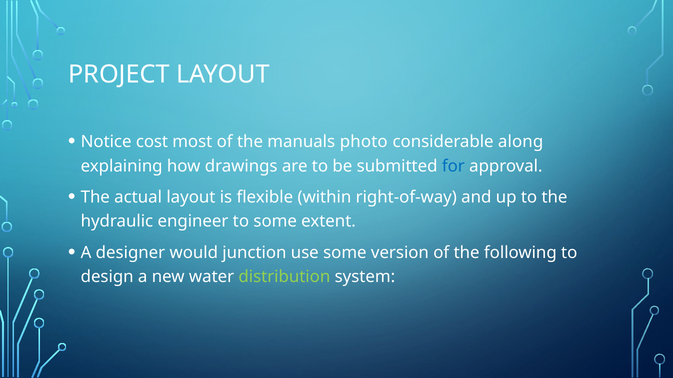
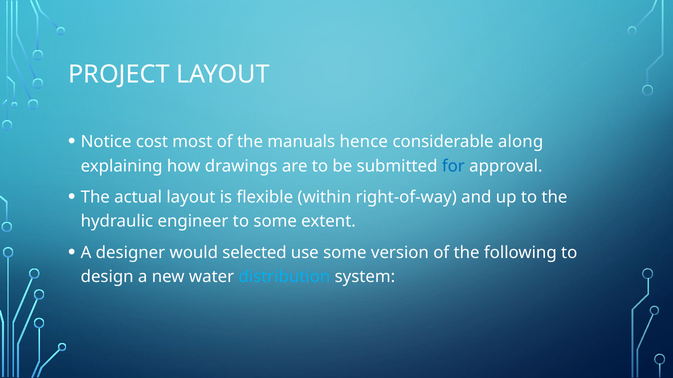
photo: photo -> hence (364, 142)
junction: junction -> selected (254, 253)
distribution colour: light green -> light blue (284, 277)
